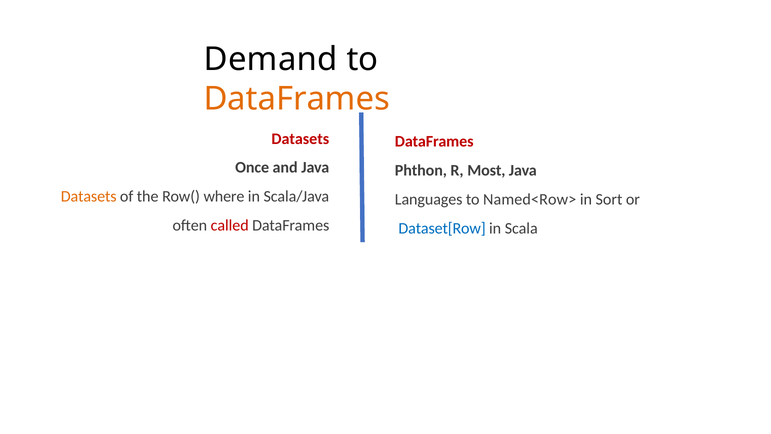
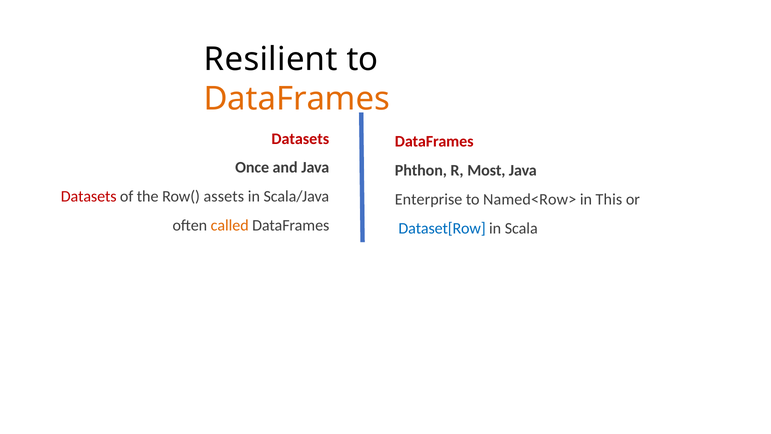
Demand: Demand -> Resilient (271, 59)
Datasets colour: orange -> red (89, 196)
where: where -> assets (224, 196)
Languages: Languages -> Enterprise (429, 199)
Sort: Sort -> This (609, 199)
called colour: red -> orange (230, 225)
